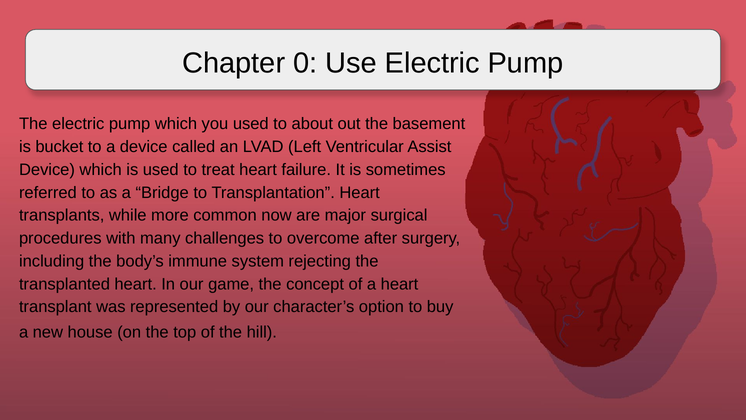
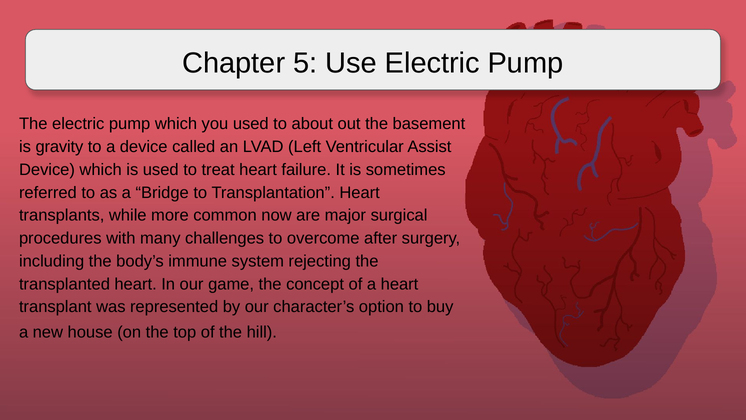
0: 0 -> 5 (305, 63)
bucket: bucket -> gravity (59, 147)
